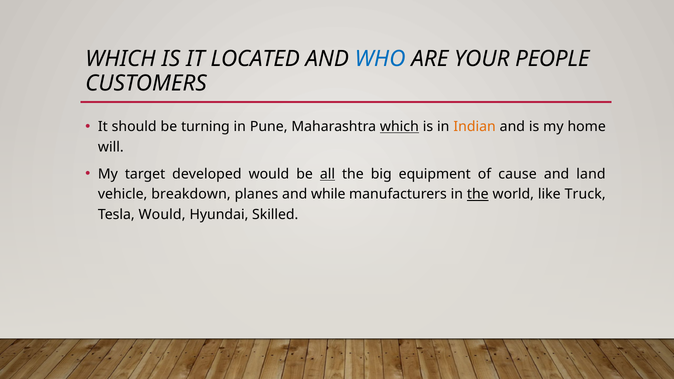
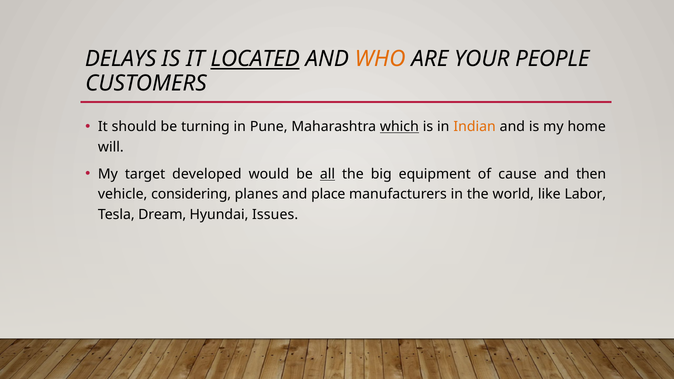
WHICH: WHICH -> DELAYS (121, 59)
LOCATED underline: none -> present (255, 59)
WHO colour: blue -> orange (380, 59)
land: land -> then (591, 174)
breakdown: breakdown -> considering (191, 194)
while: while -> place (328, 194)
the underline: present -> none (478, 194)
Truck: Truck -> Labor (585, 194)
Tesla Would: Would -> Dream (162, 215)
Skilled: Skilled -> Issues (275, 215)
